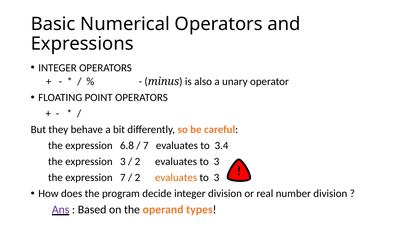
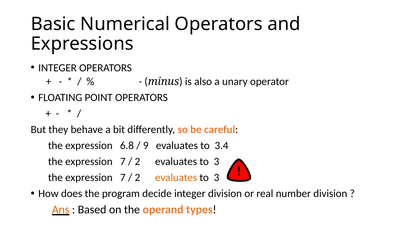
7: 7 -> 9 (146, 145)
3: 3 -> 7 (123, 161)
Ans colour: purple -> orange (61, 209)
